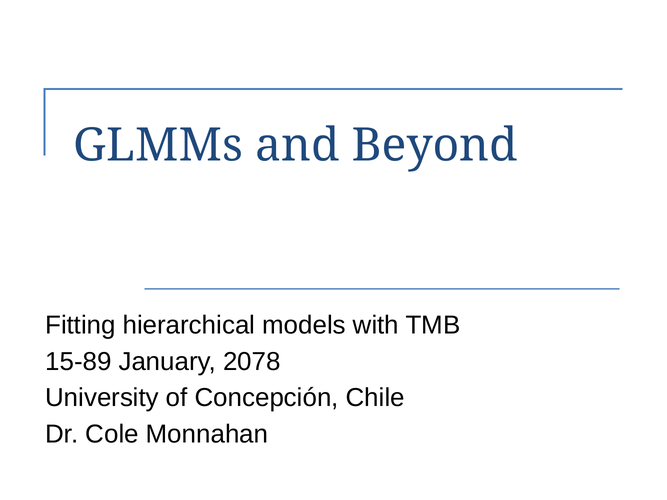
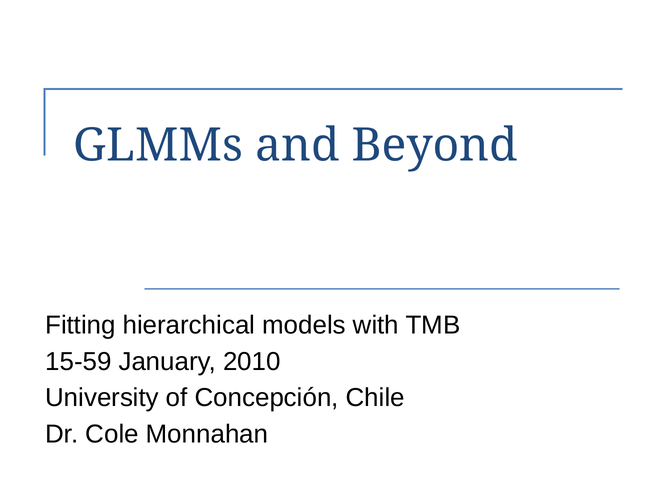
15-89: 15-89 -> 15-59 (78, 362)
2078: 2078 -> 2010 (252, 362)
